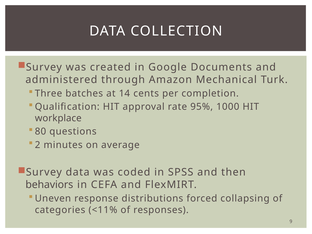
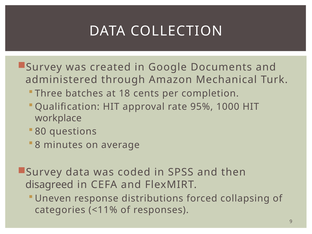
14: 14 -> 18 (124, 93)
2: 2 -> 8 (38, 145)
behaviors: behaviors -> disagreed (49, 185)
